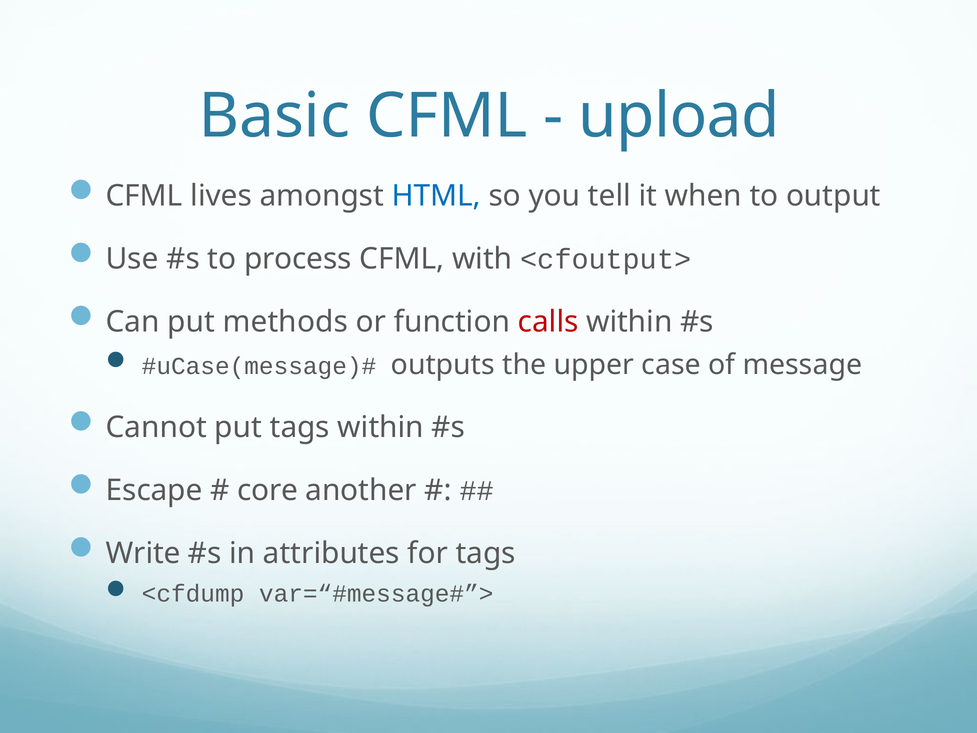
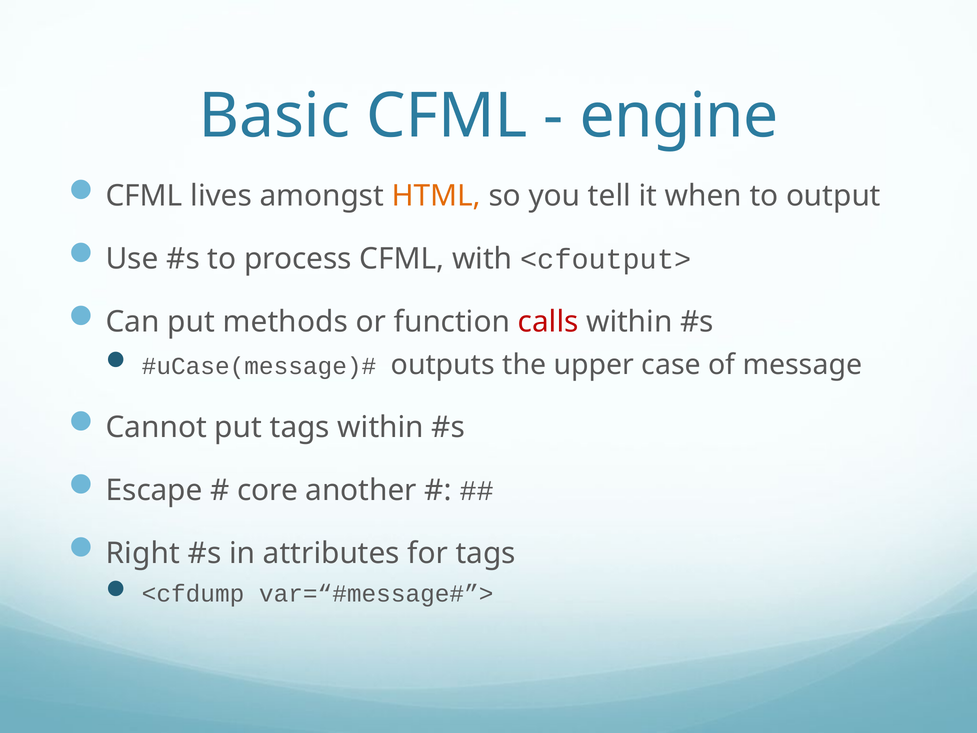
upload: upload -> engine (679, 116)
HTML colour: blue -> orange (436, 196)
Write: Write -> Right (143, 553)
